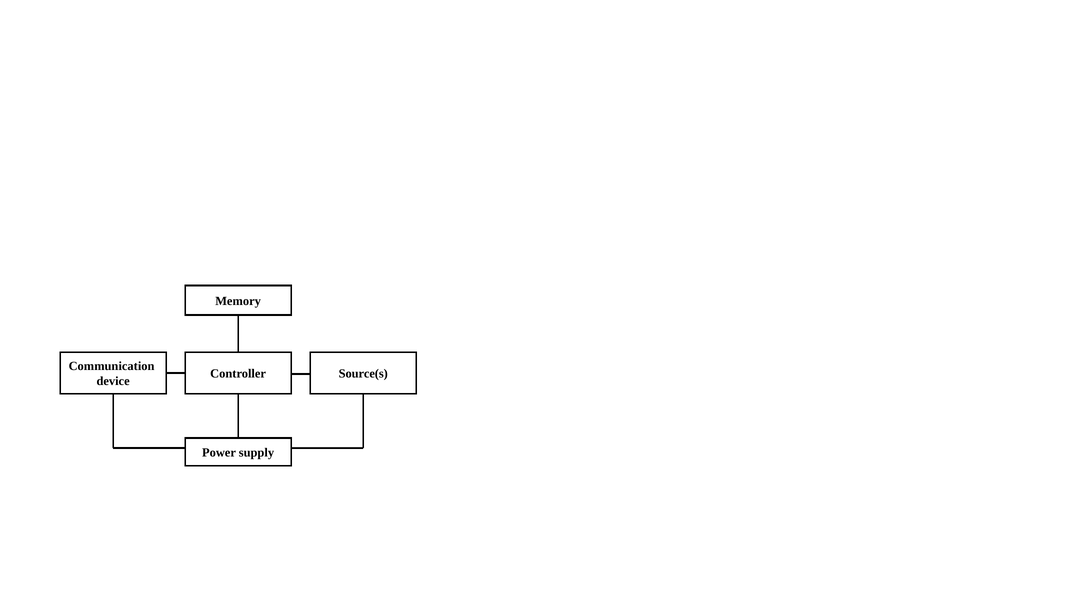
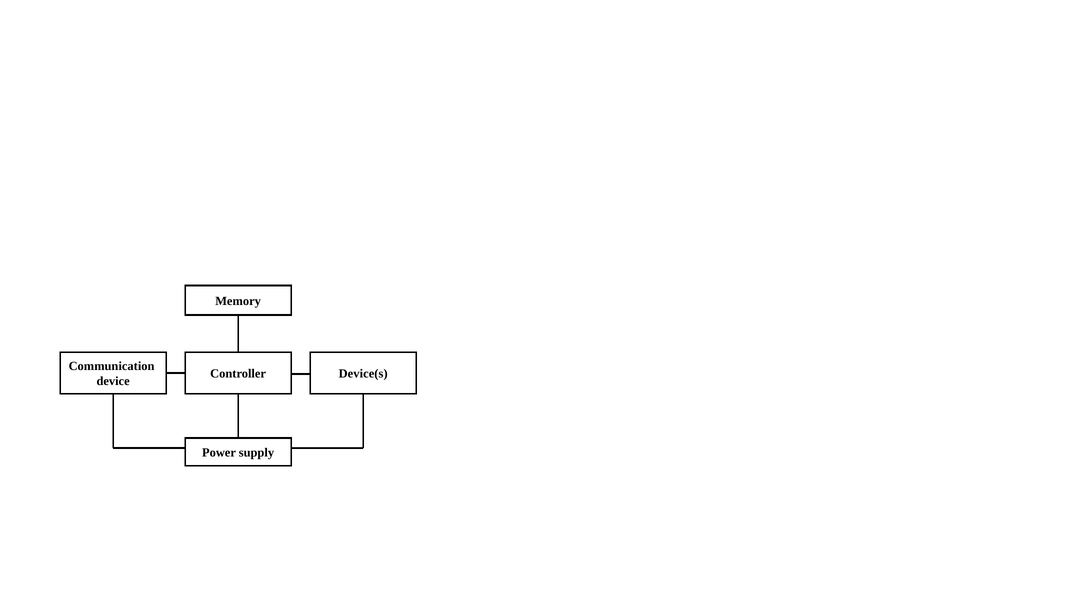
Source(s: Source(s -> Device(s (363, 373)
